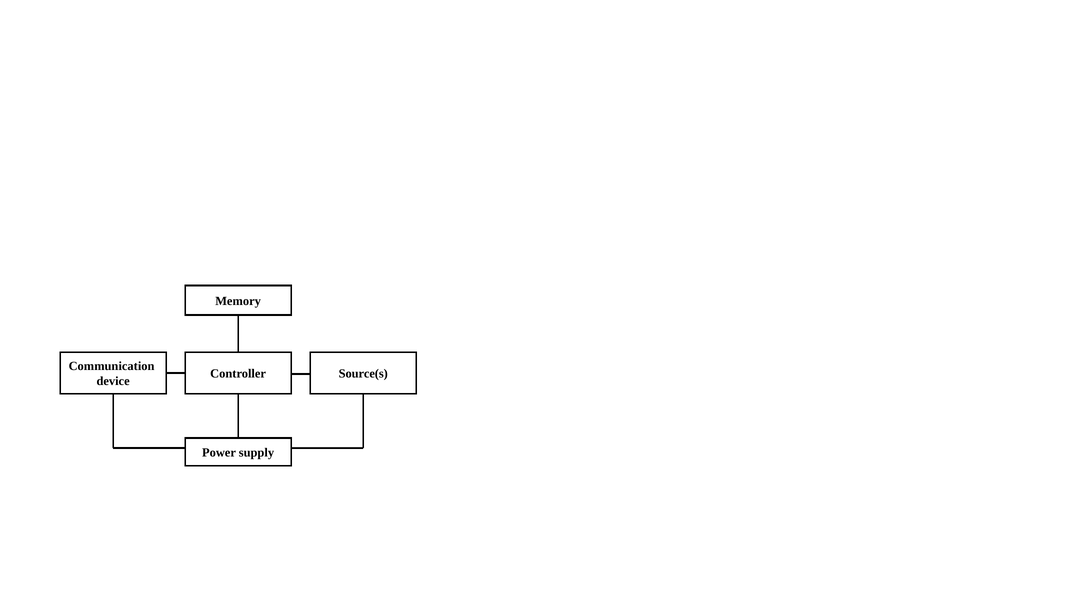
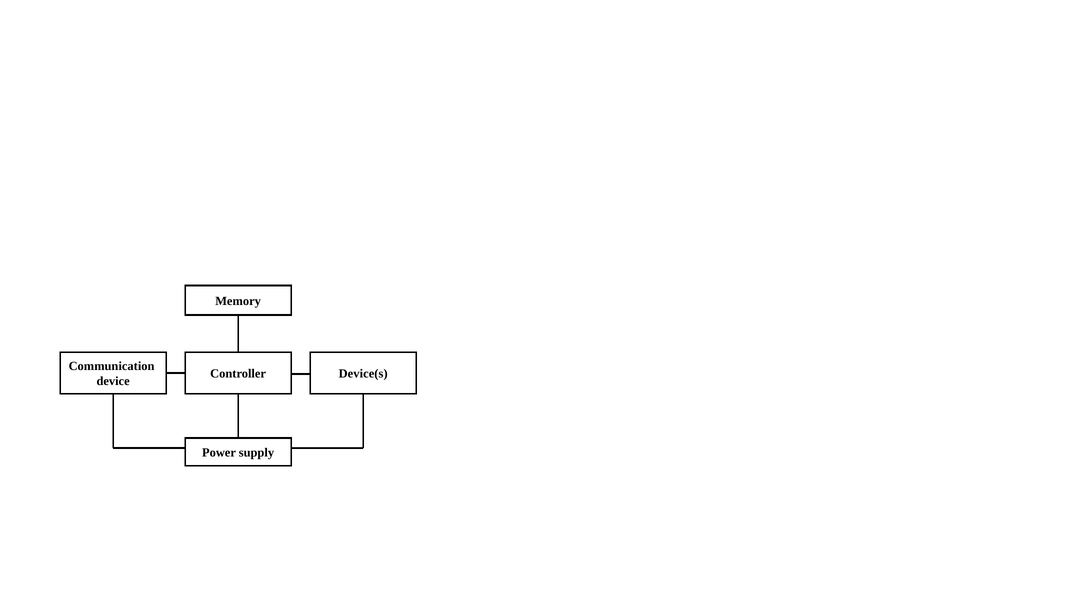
Source(s: Source(s -> Device(s (363, 373)
